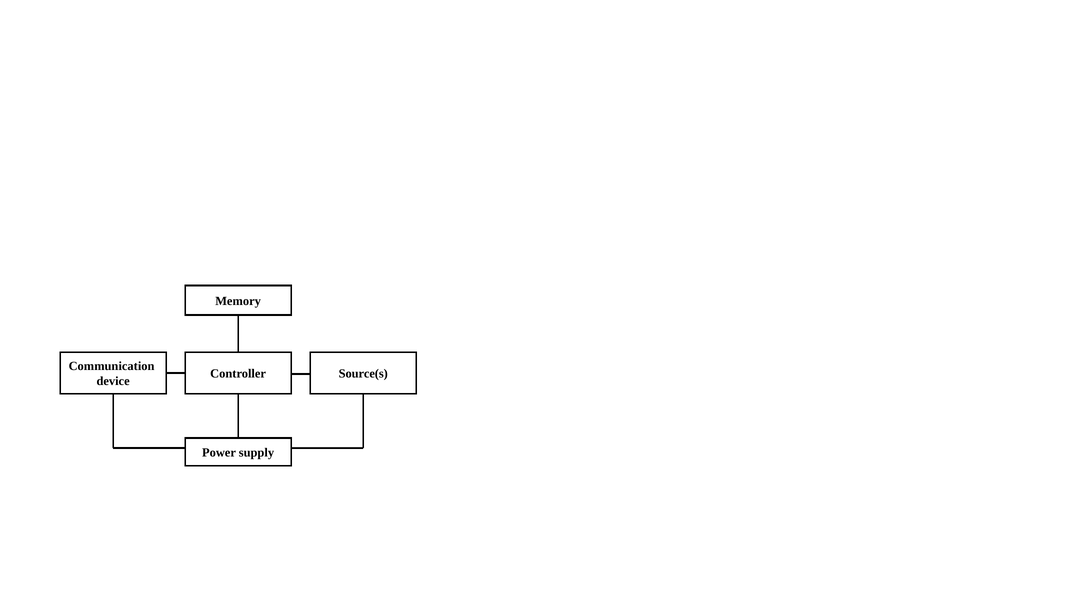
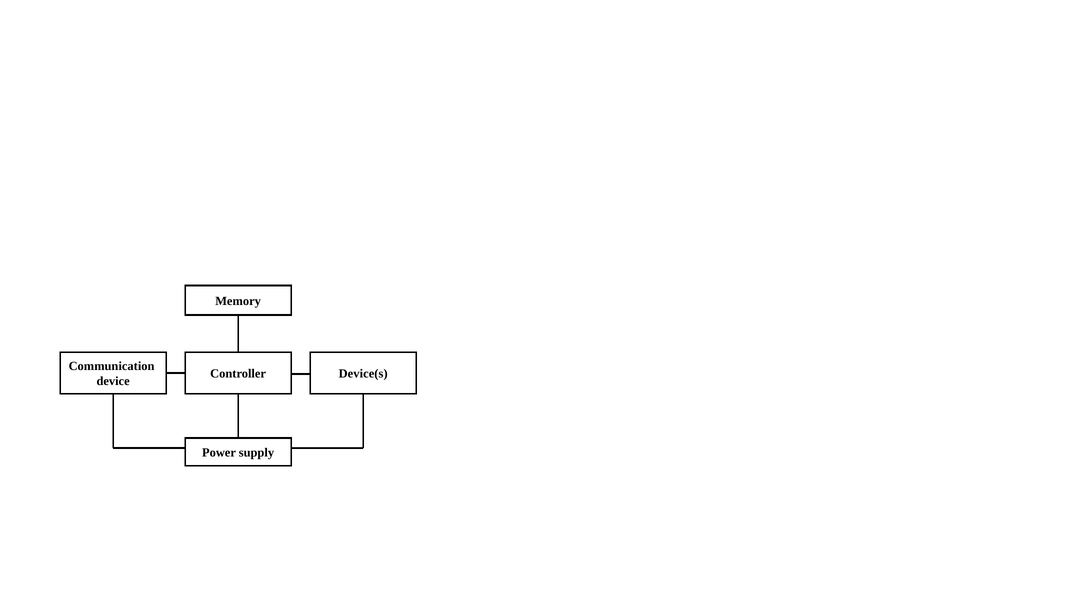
Source(s: Source(s -> Device(s (363, 373)
